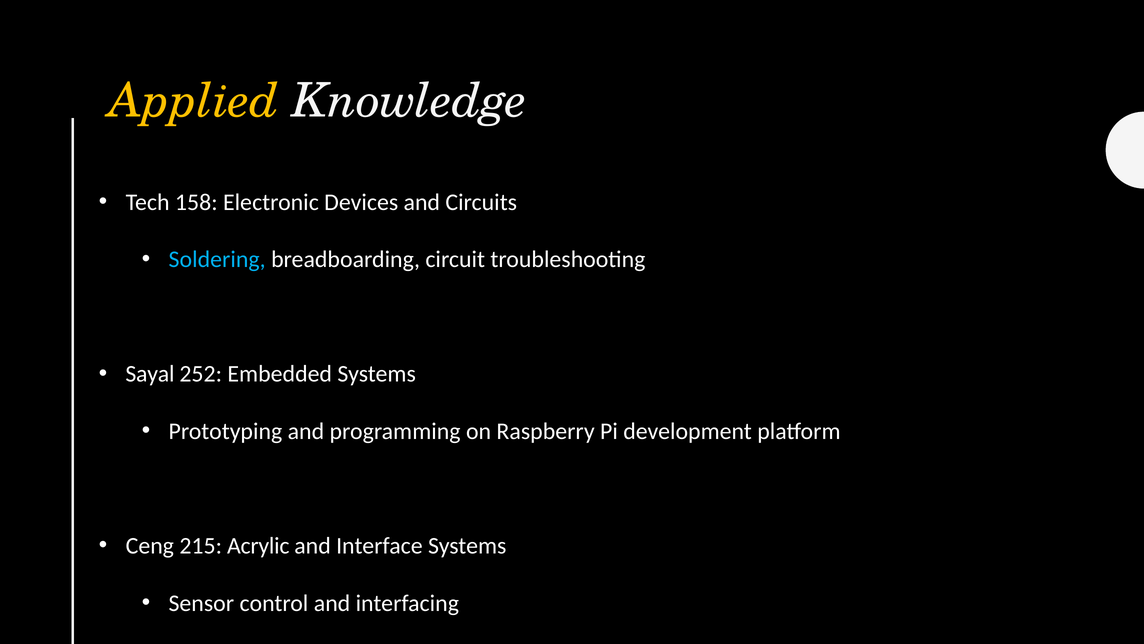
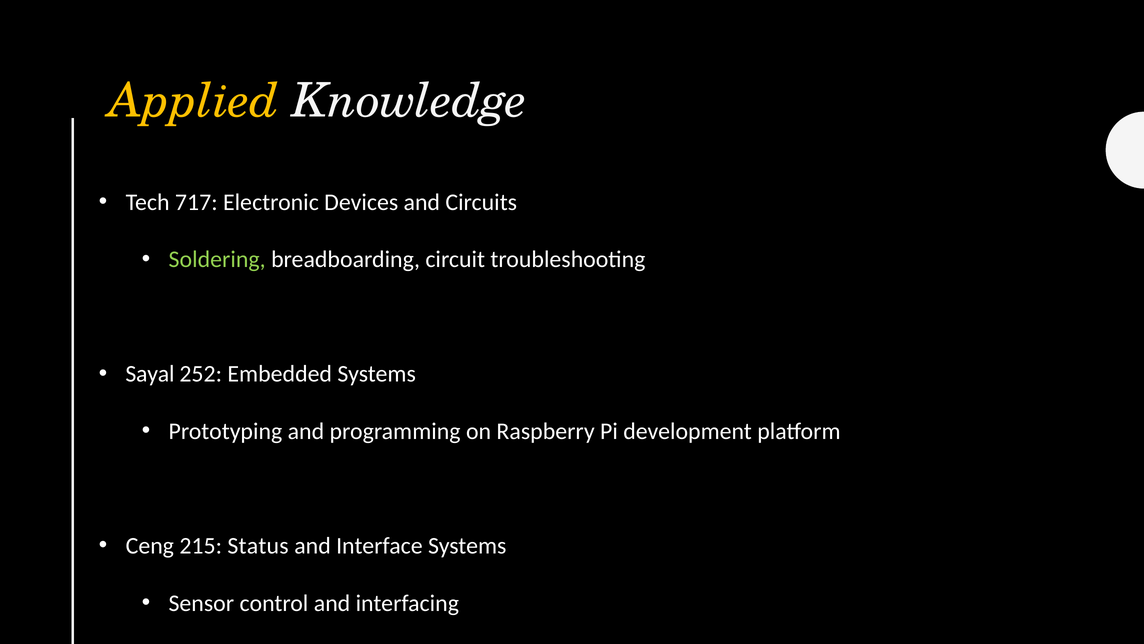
158: 158 -> 717 (196, 202)
Soldering colour: light blue -> light green (217, 259)
Acrylic: Acrylic -> Status (258, 545)
